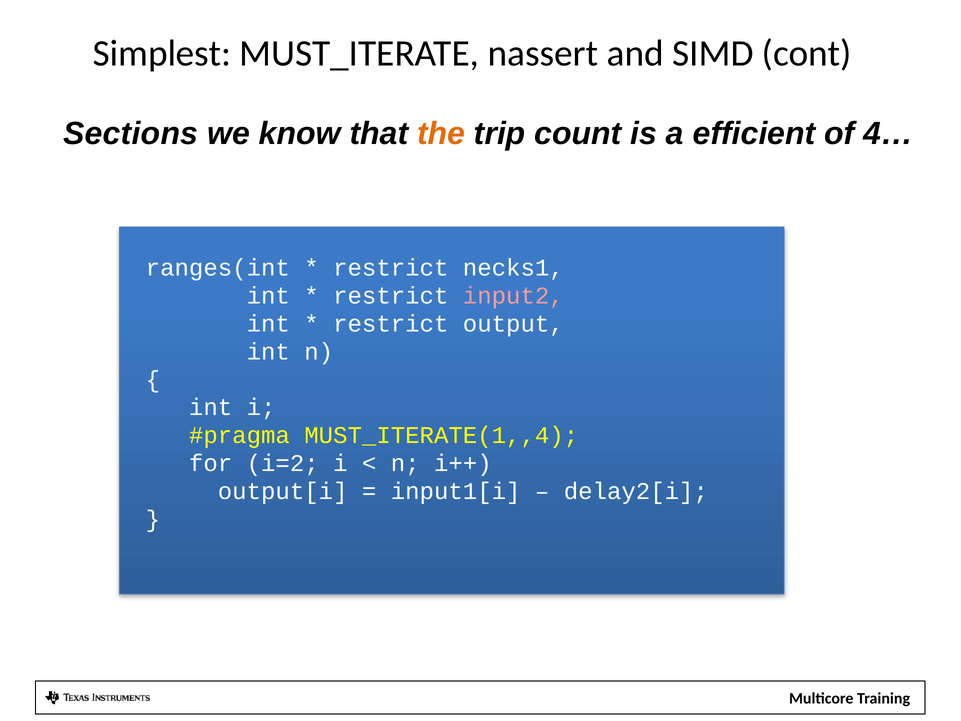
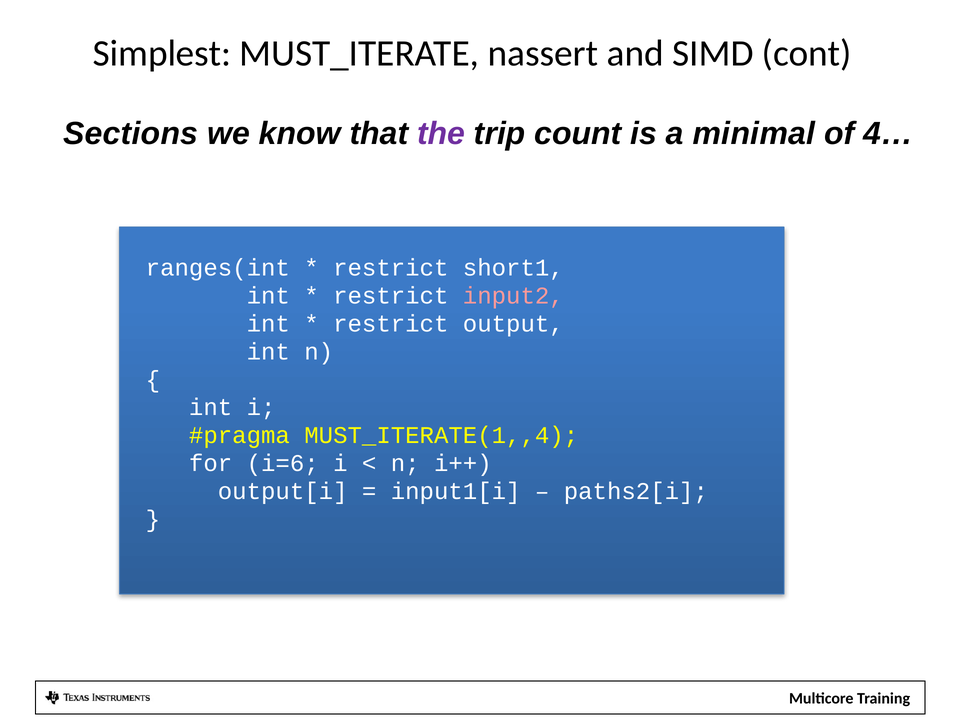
the colour: orange -> purple (441, 134)
efficient: efficient -> minimal (754, 134)
necks1: necks1 -> short1 (513, 268)
i=2: i=2 -> i=6 (283, 463)
delay2[i: delay2[i -> paths2[i (636, 491)
